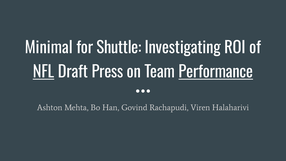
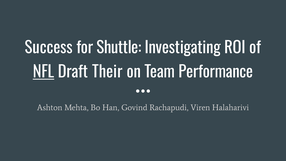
Minimal: Minimal -> Success (49, 48)
Press: Press -> Their (107, 72)
Performance underline: present -> none (216, 72)
